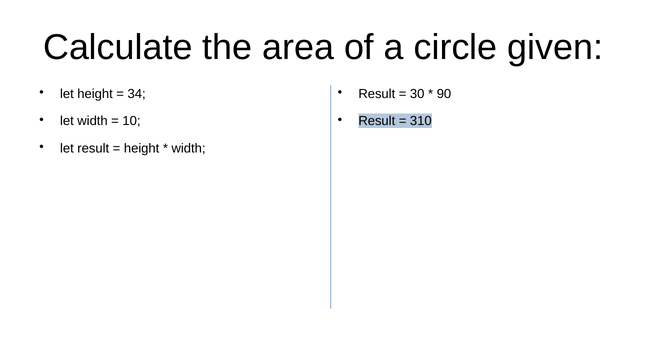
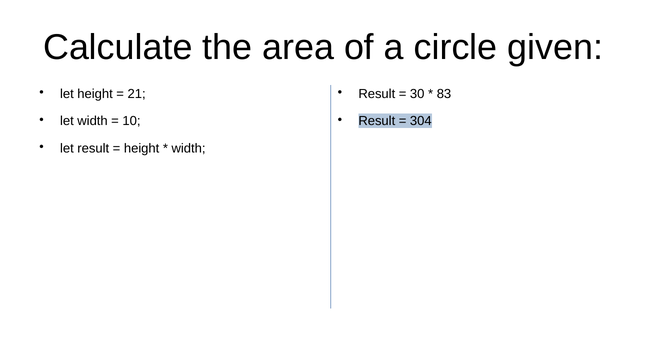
34: 34 -> 21 (137, 94)
90: 90 -> 83 (444, 94)
310: 310 -> 304 (421, 121)
